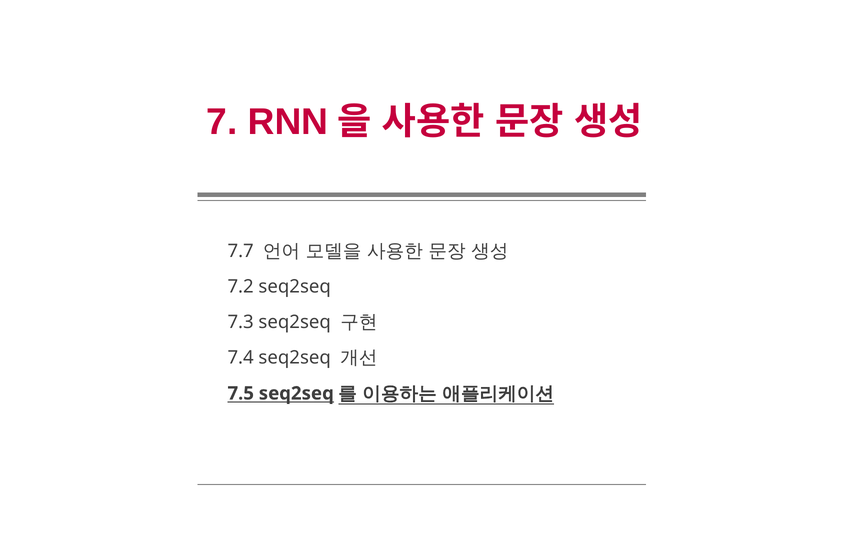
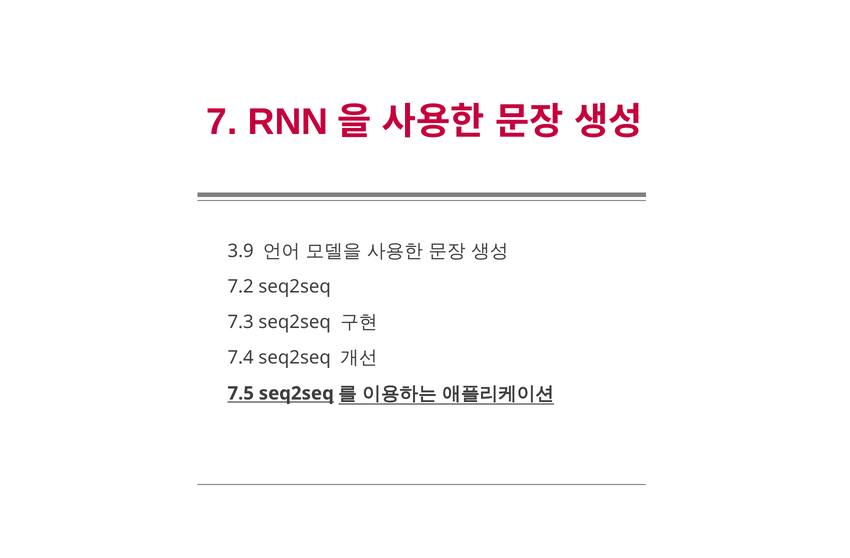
7.7: 7.7 -> 3.9 (241, 251)
